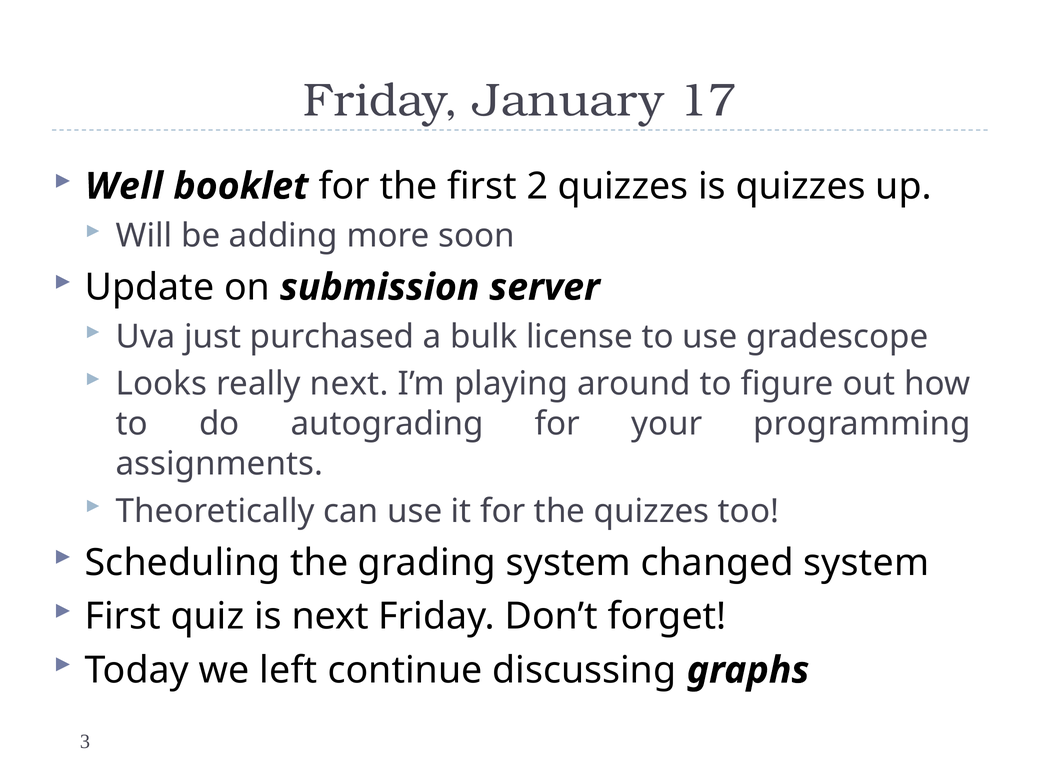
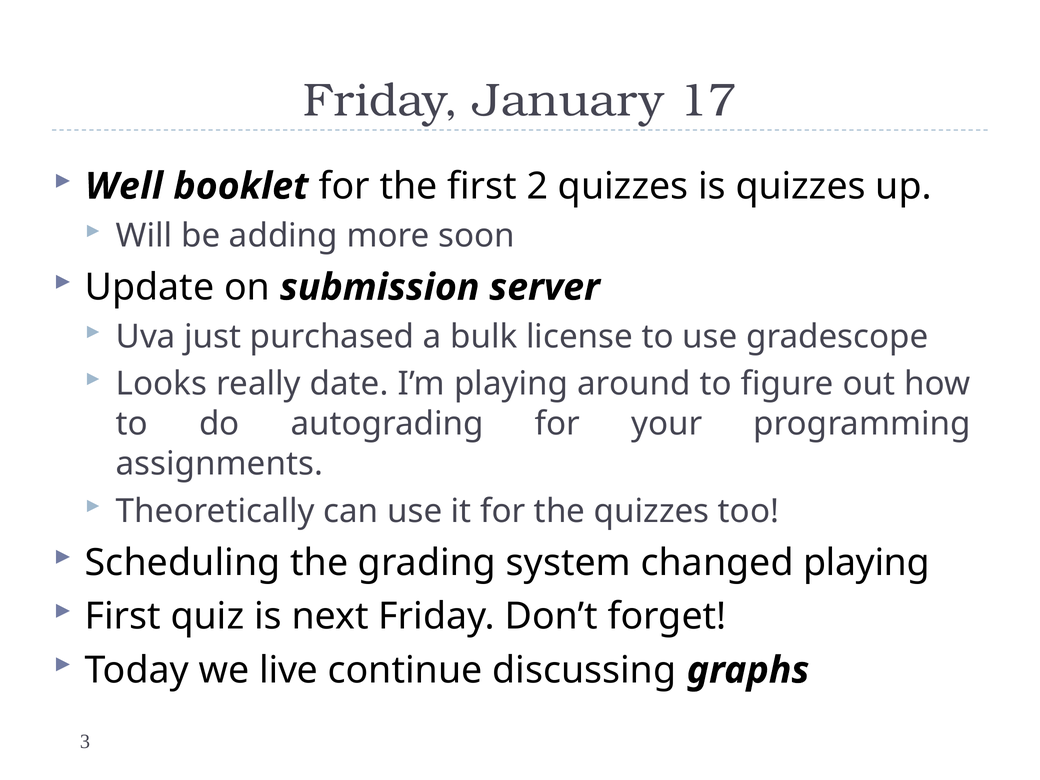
really next: next -> date (349, 384)
changed system: system -> playing (867, 563)
left: left -> live (289, 670)
